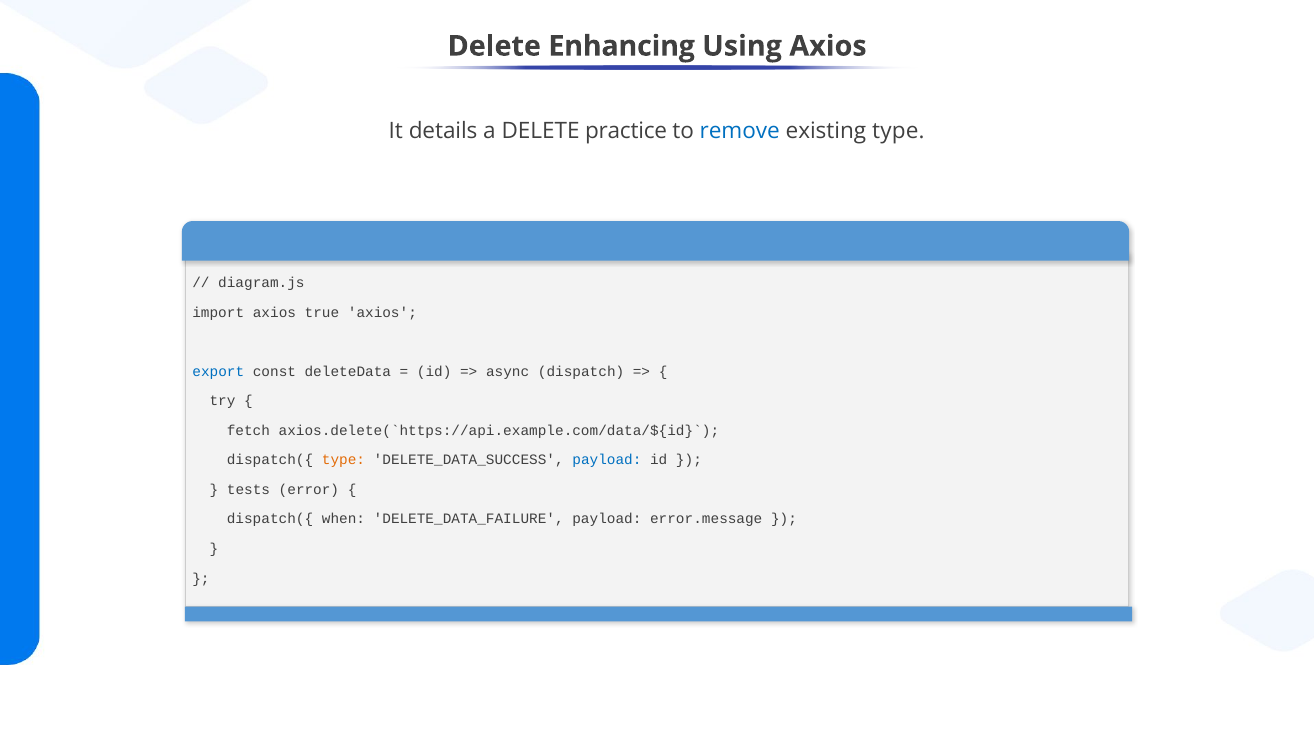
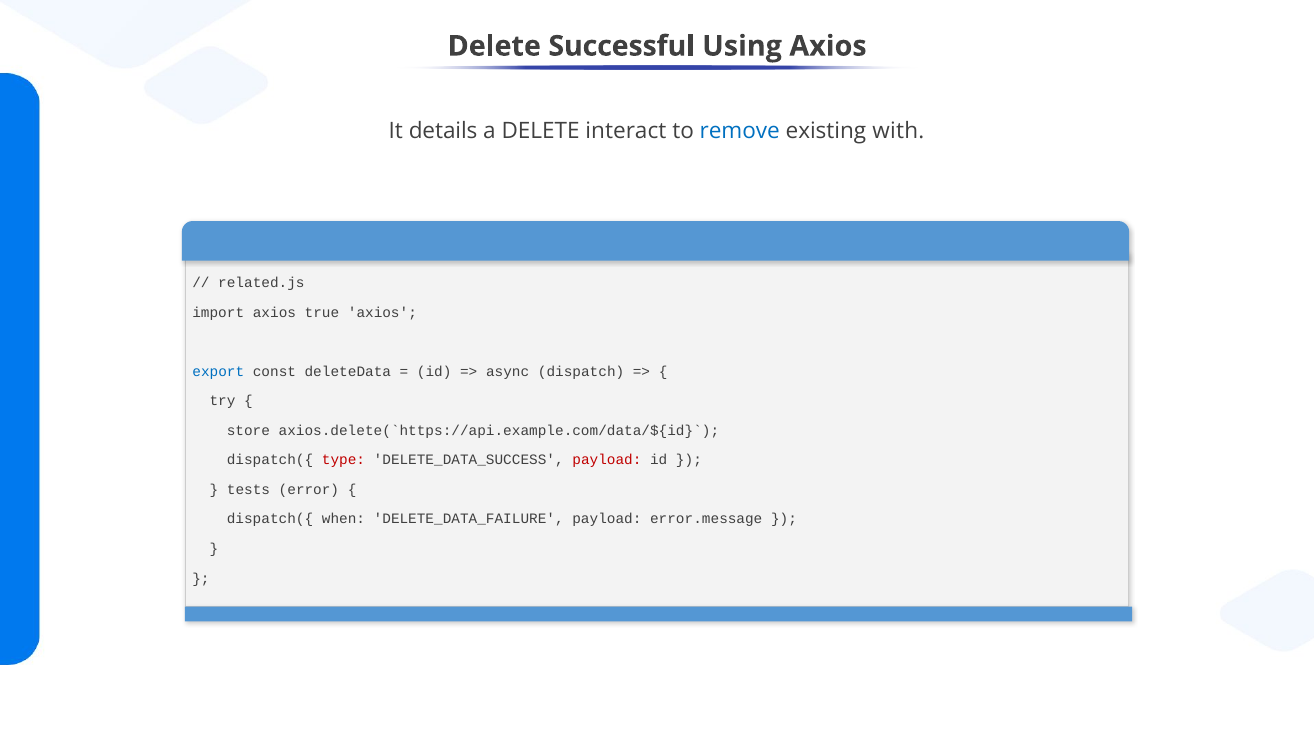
Enhancing: Enhancing -> Successful (622, 46)
practice: practice -> interact (626, 131)
existing type: type -> with (898, 131)
diagram.js: diagram.js -> related.js (261, 283)
fetch: fetch -> store (248, 431)
type colour: orange -> red (343, 460)
payload colour: blue -> red (607, 460)
